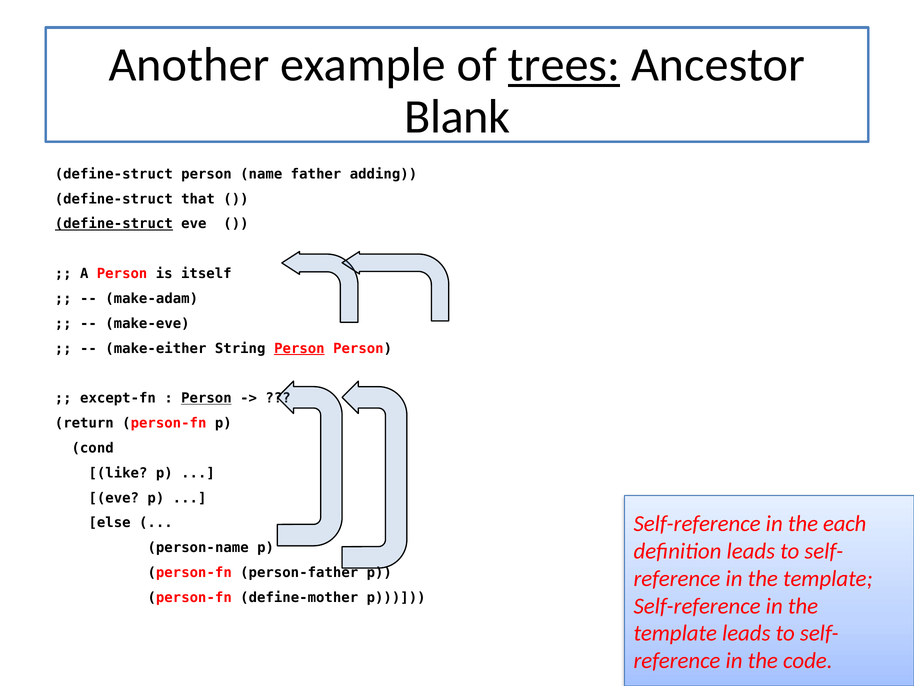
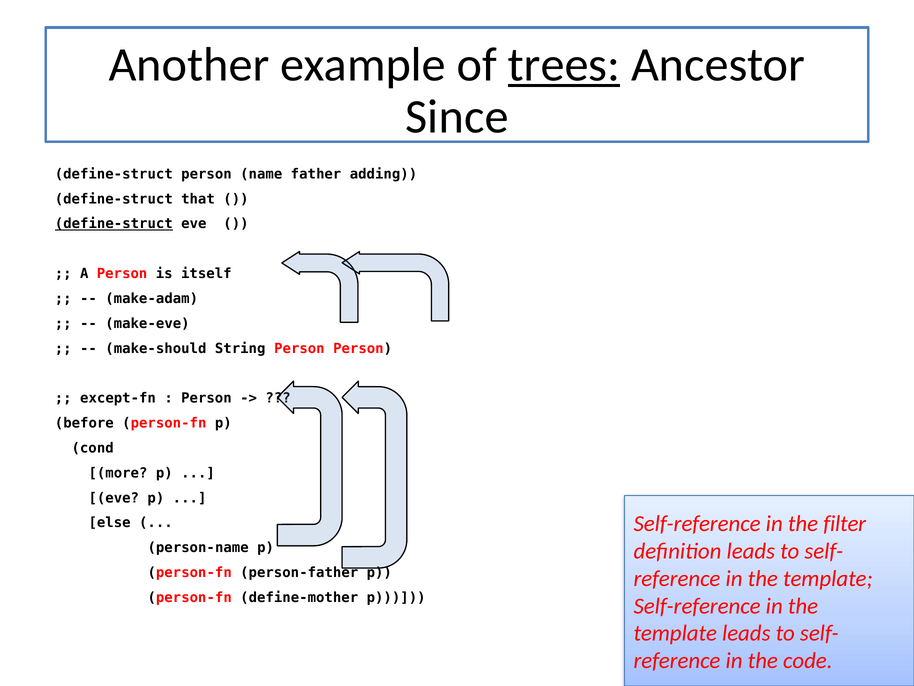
Blank: Blank -> Since (457, 117)
make-either: make-either -> make-should (156, 348)
Person underline: present -> none (299, 348)
Person underline: present -> none (206, 398)
return: return -> before (84, 423)
like: like -> more (118, 473)
each: each -> filter (845, 523)
